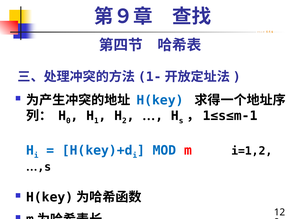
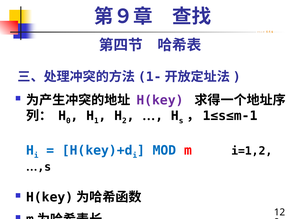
H(key colour: blue -> purple (160, 101)
